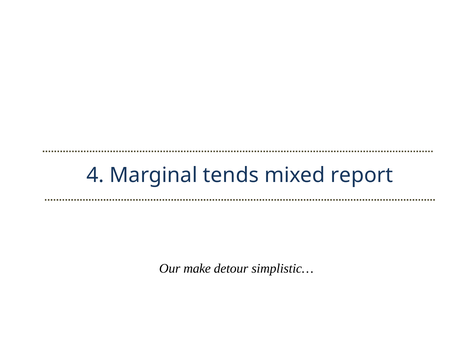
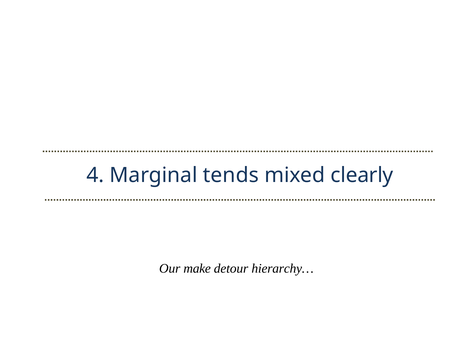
report: report -> clearly (362, 175)
simplistic…: simplistic… -> hierarchy… (283, 268)
